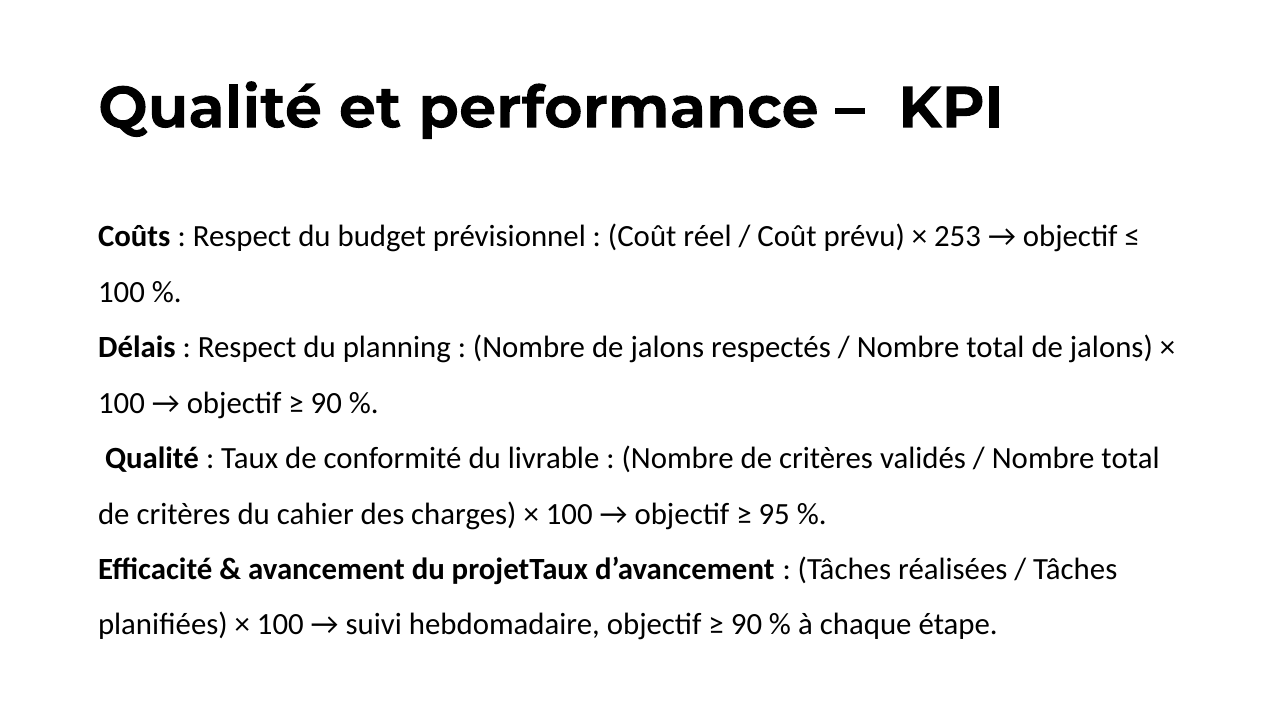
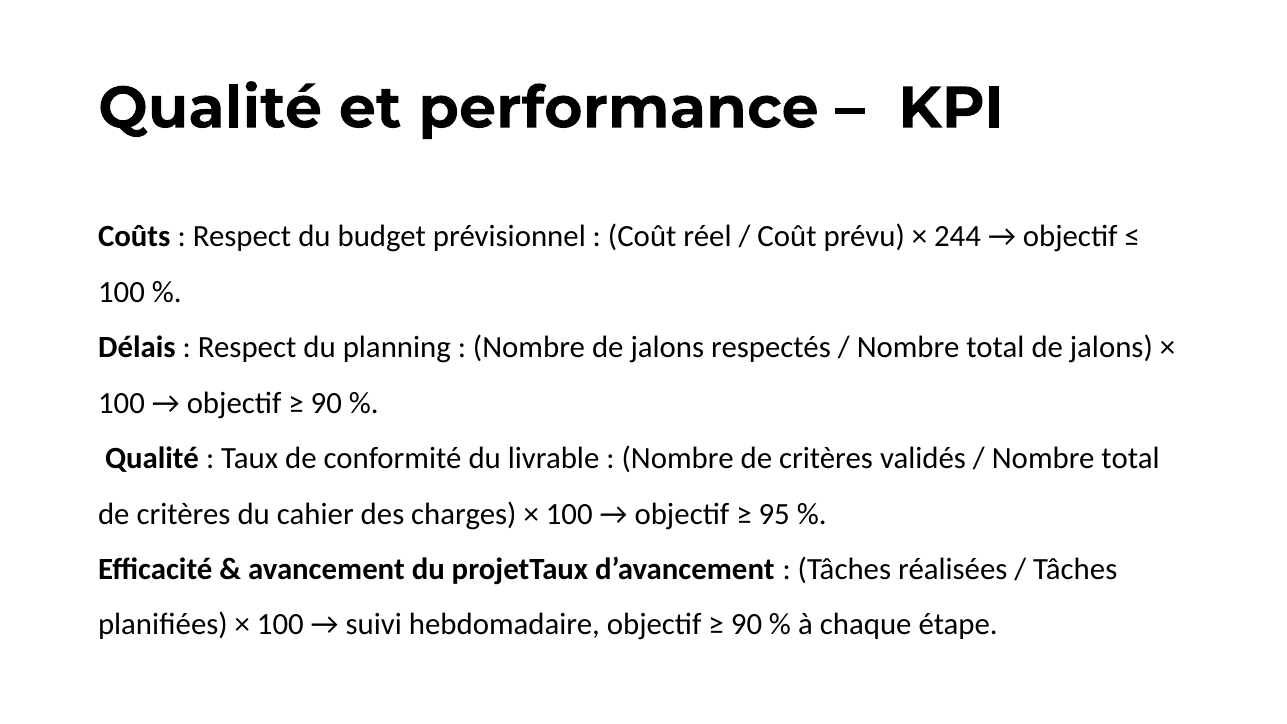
253: 253 -> 244 (958, 237)
